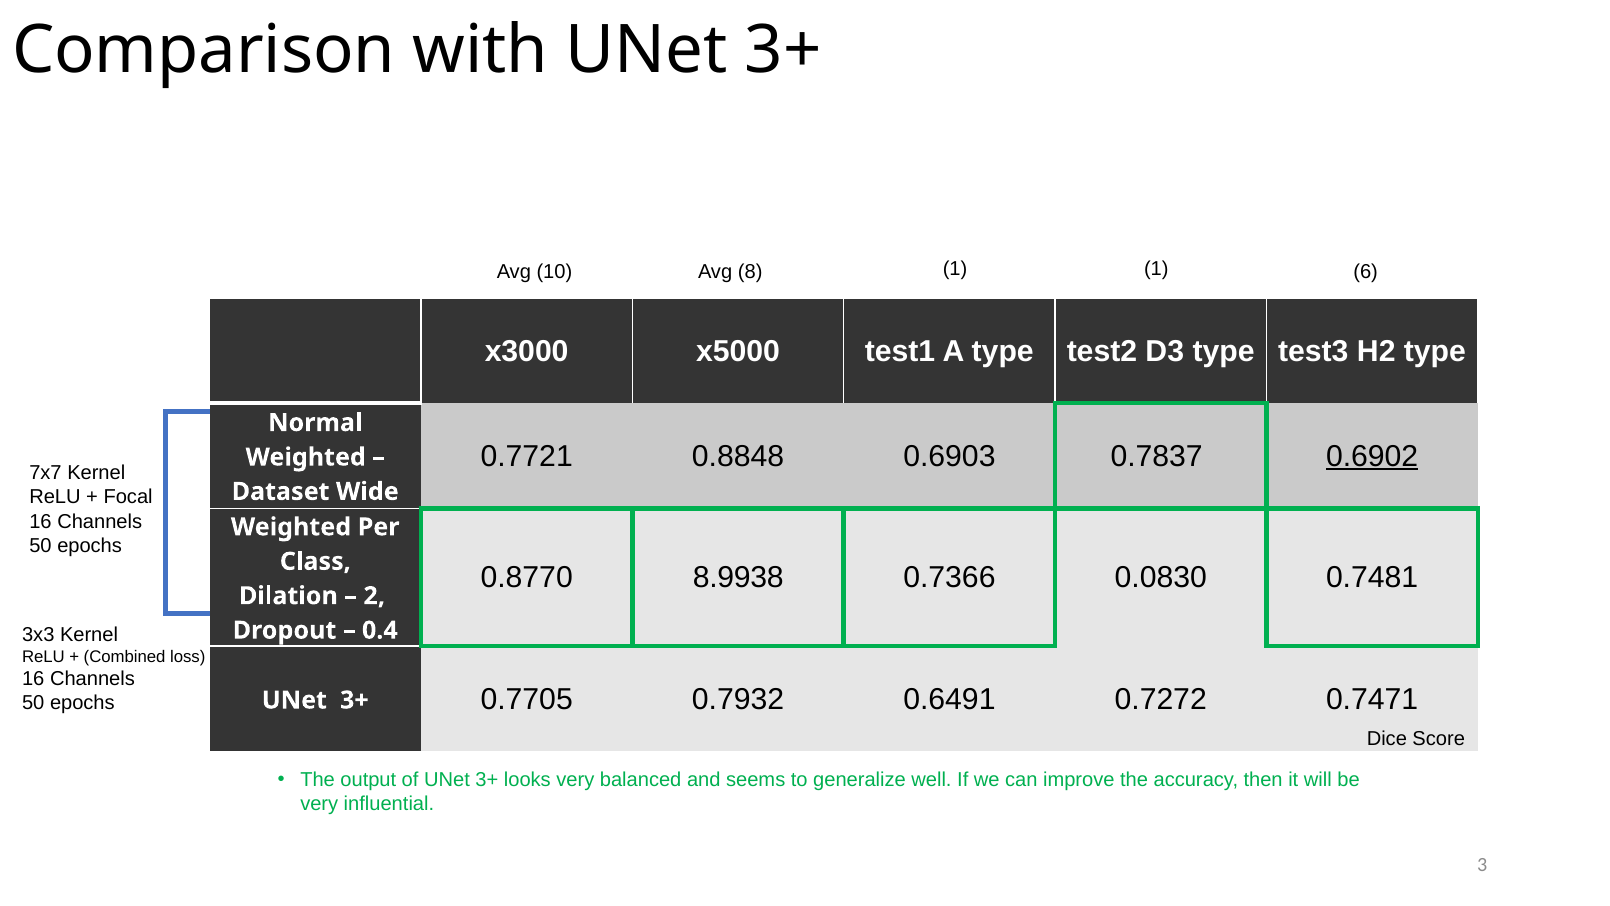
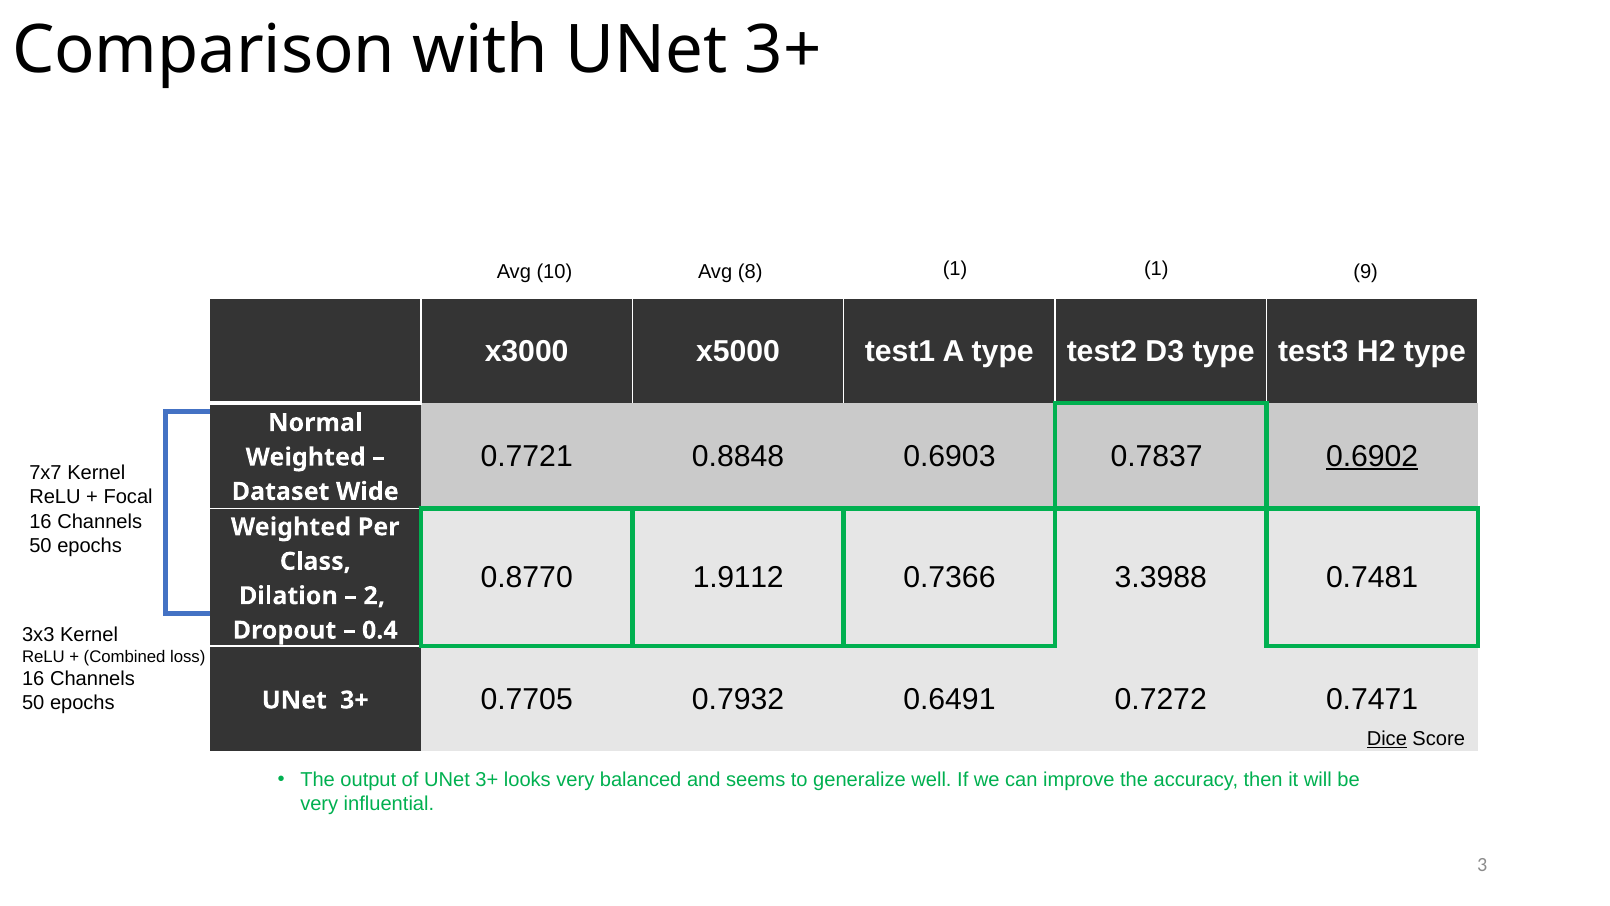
6: 6 -> 9 (1366, 272)
8.9938: 8.9938 -> 1.9112 (738, 578)
0.0830: 0.0830 -> 3.3988 (1161, 578)
Dice underline: none -> present (1387, 739)
